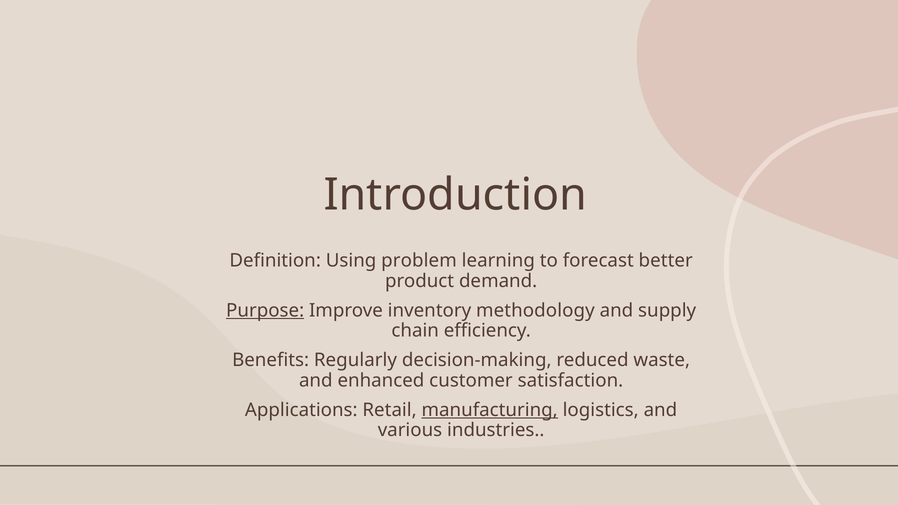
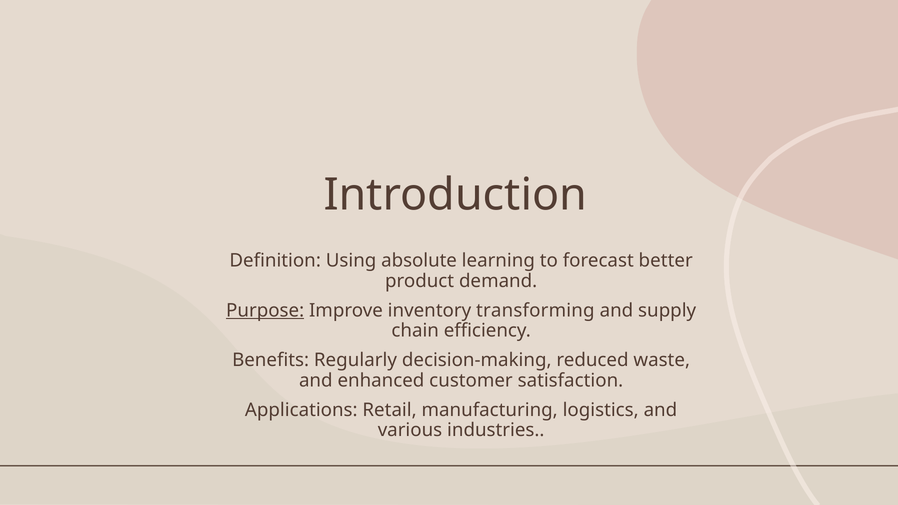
problem: problem -> absolute (419, 261)
methodology: methodology -> transforming (535, 311)
manufacturing underline: present -> none (490, 410)
